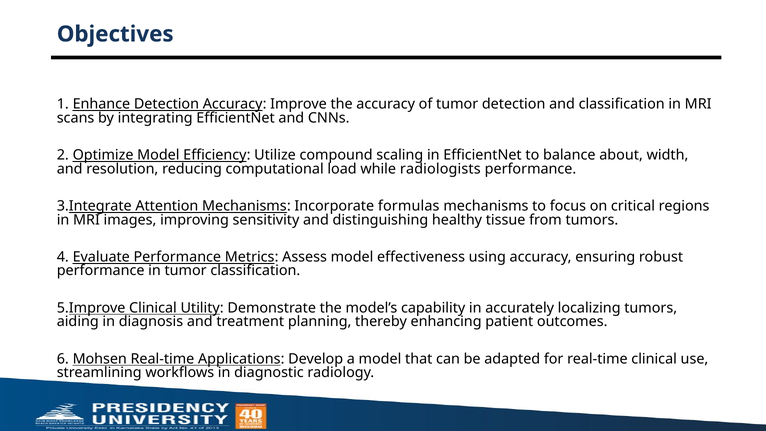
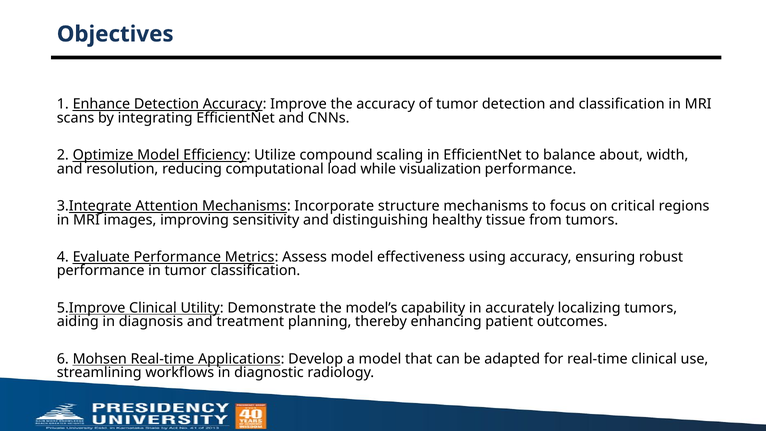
radiologists: radiologists -> visualization (440, 169)
formulas: formulas -> structure (409, 206)
